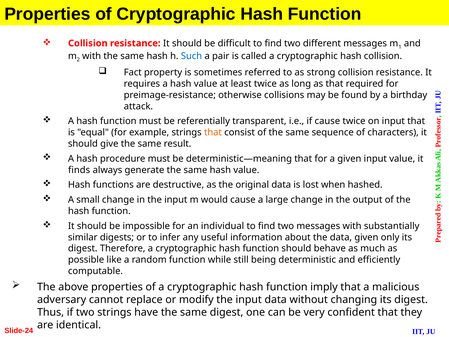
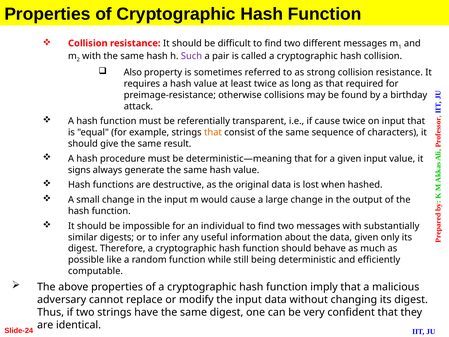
Such colour: blue -> purple (191, 56)
Fact: Fact -> Also (133, 73)
finds: finds -> signs (79, 170)
